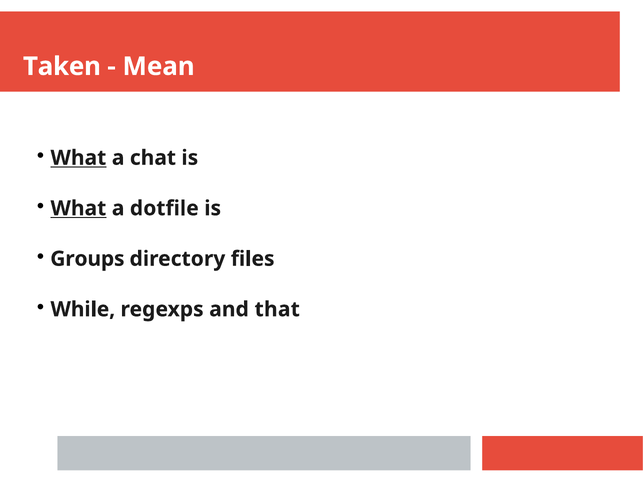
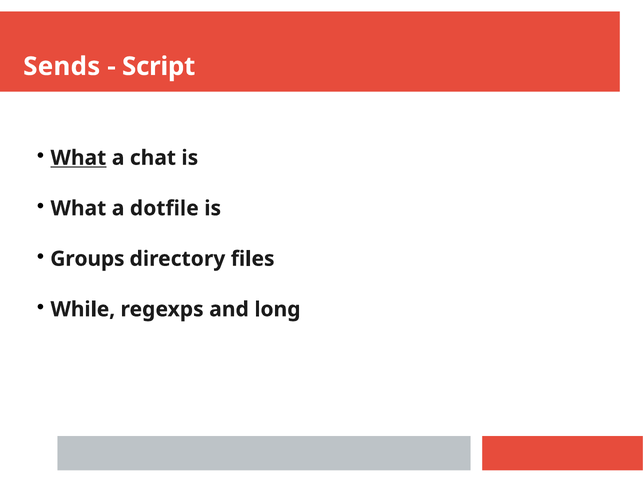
Taken: Taken -> Sends (62, 66)
Mean: Mean -> Script (159, 66)
What underline: present -> none (78, 208)
that: that -> long (277, 309)
